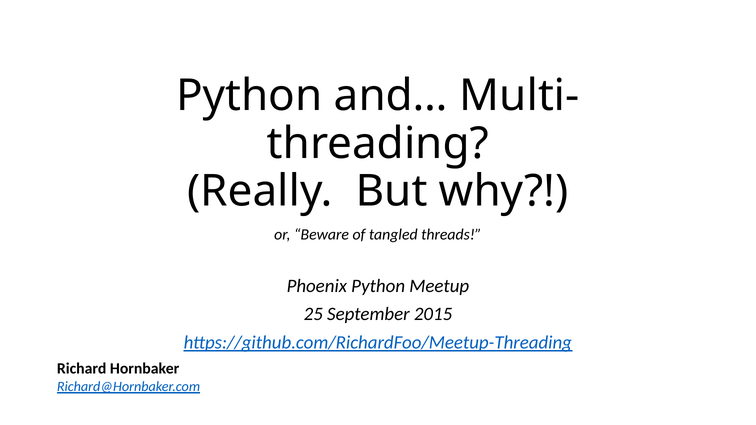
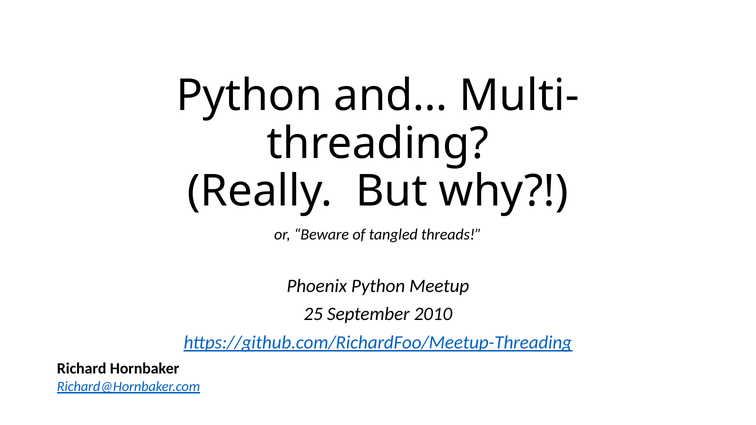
2015: 2015 -> 2010 (433, 314)
